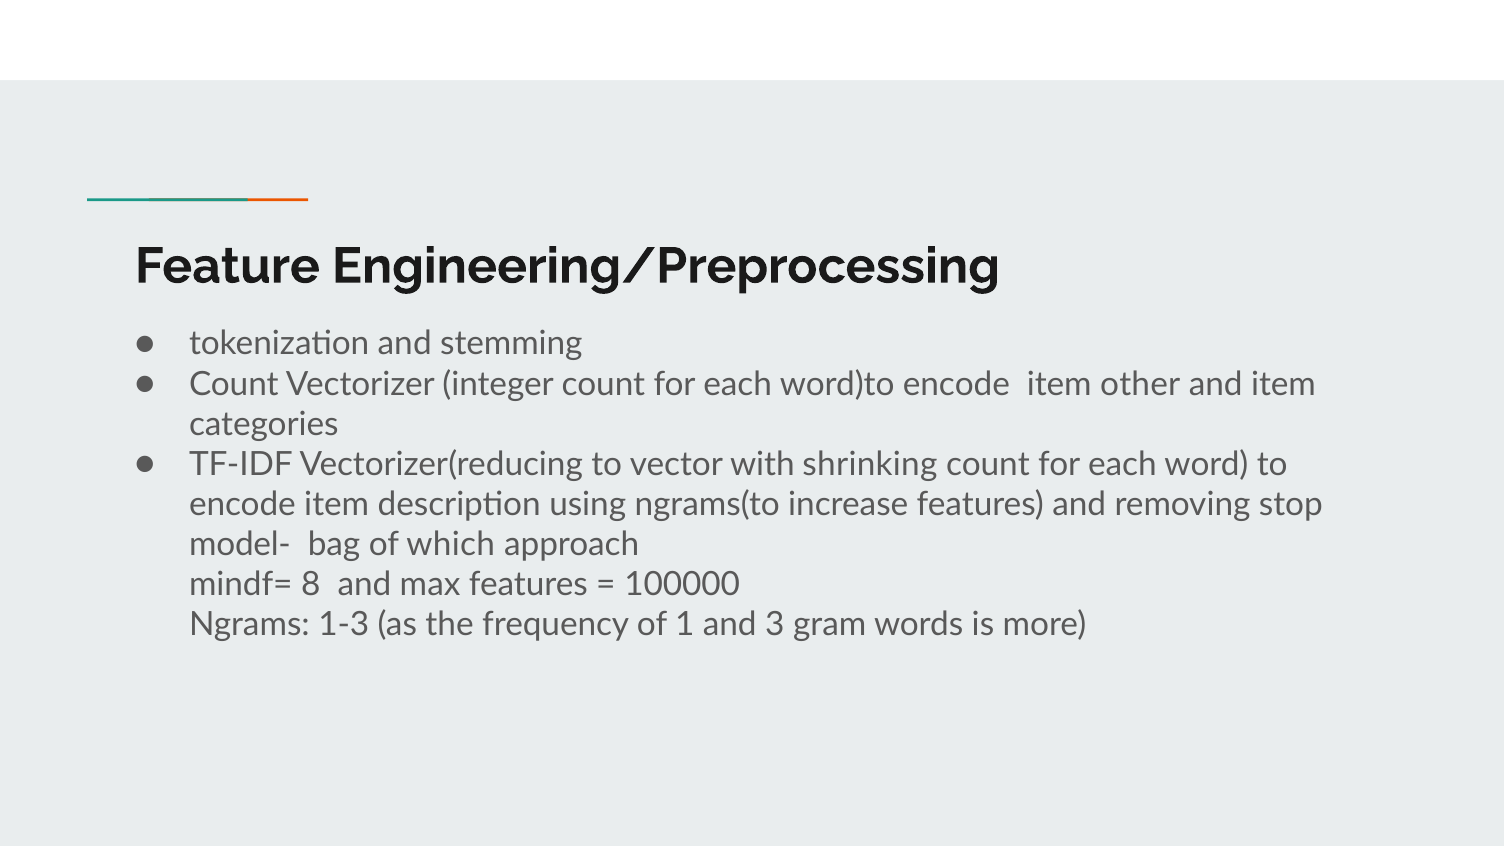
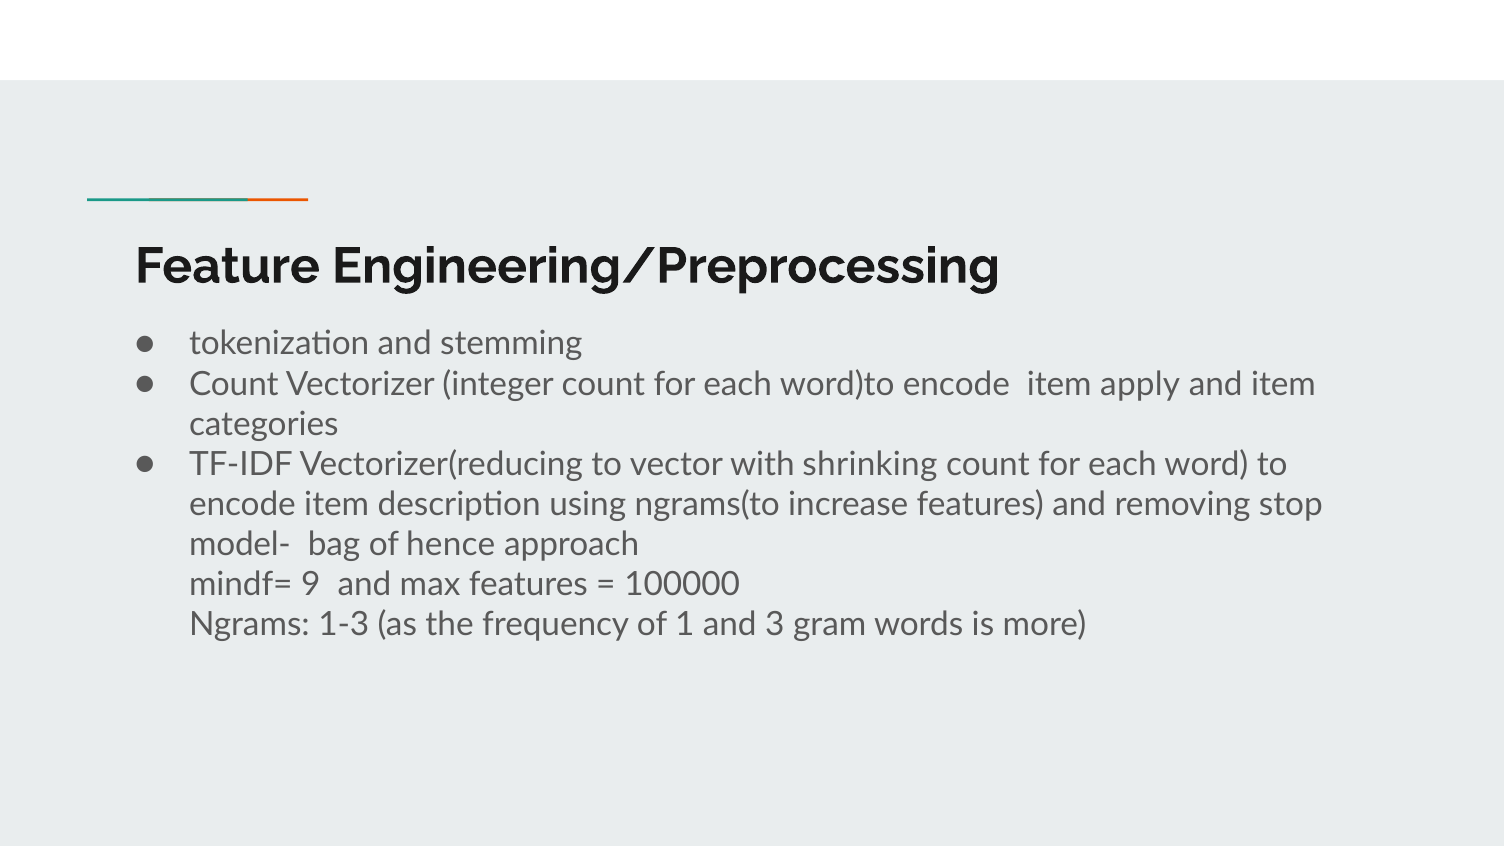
other: other -> apply (1140, 384)
which: which -> hence (451, 544)
8: 8 -> 9 (311, 584)
